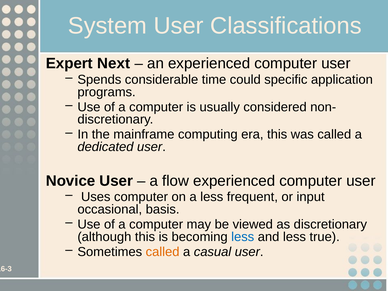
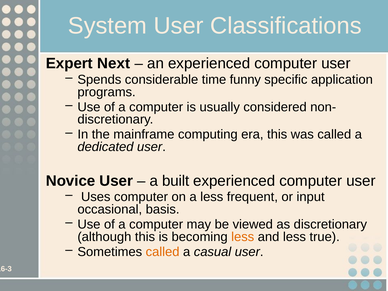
could: could -> funny (245, 80)
flow: flow -> built (176, 181)
less colour: blue -> orange (243, 237)
